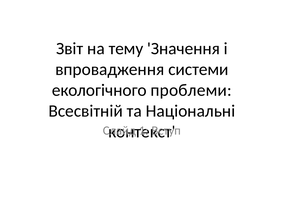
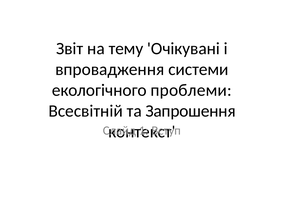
Значення: Значення -> Очікувані (184, 49)
Національні: Національні -> Запрошення (191, 111)
